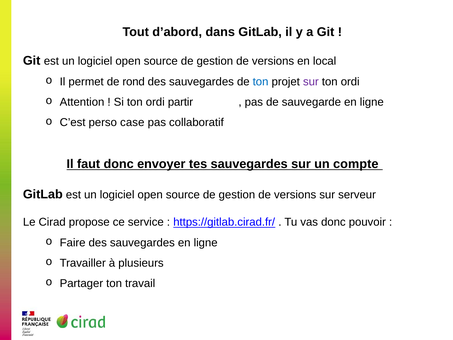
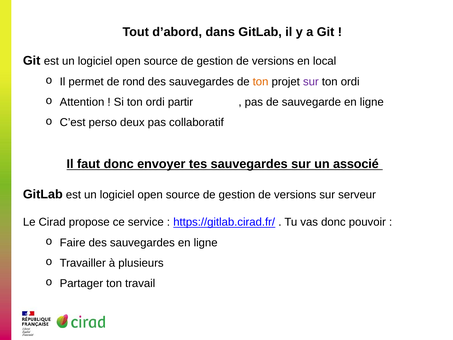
ton colour: blue -> orange (261, 82)
case: case -> deux (132, 122)
compte: compte -> associé (356, 164)
